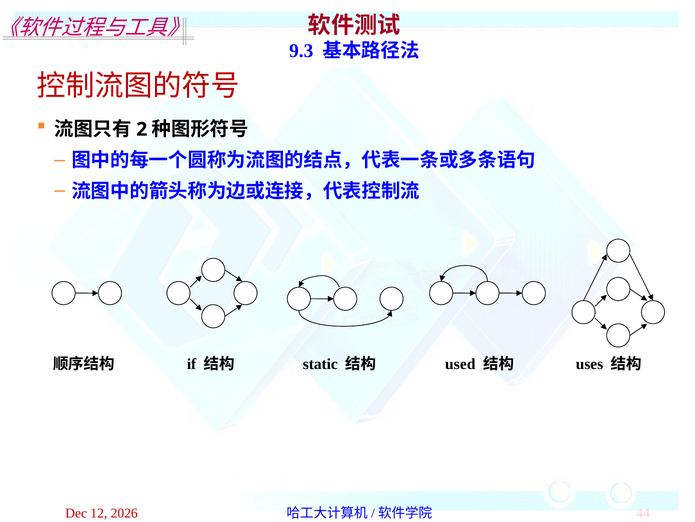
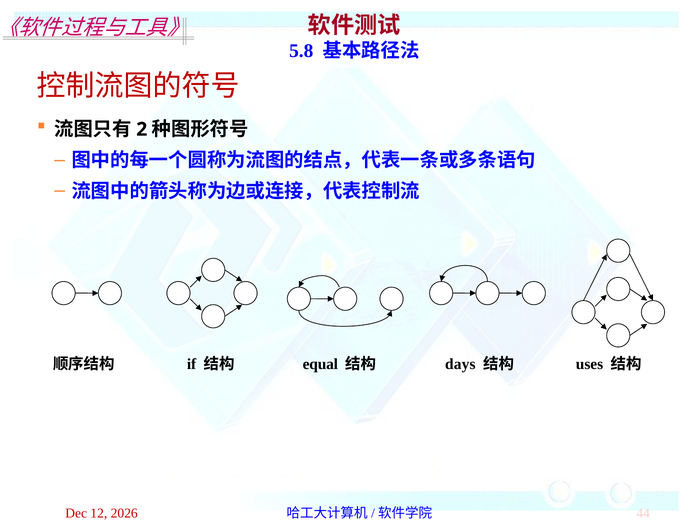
9.3: 9.3 -> 5.8 (301, 51)
static: static -> equal (320, 364)
used: used -> days (460, 364)
